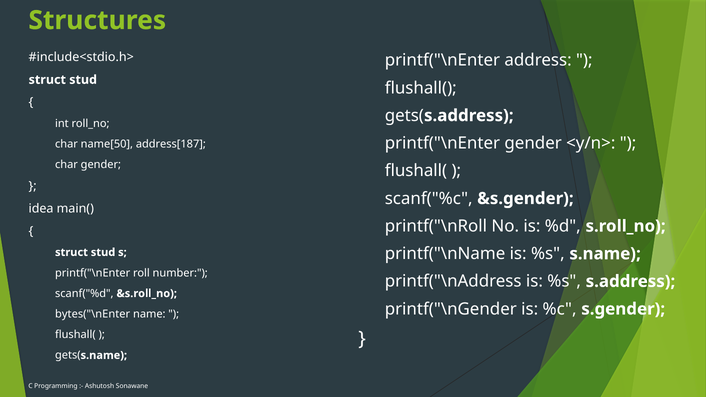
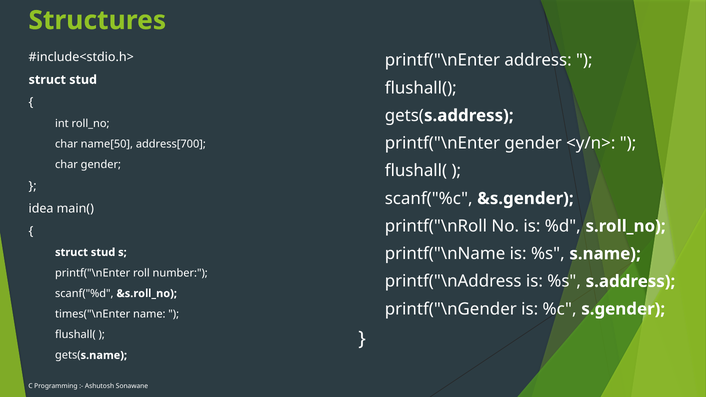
address[187: address[187 -> address[700 (171, 144)
bytes("\nEnter: bytes("\nEnter -> times("\nEnter (93, 314)
